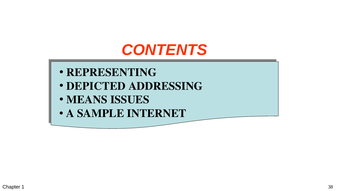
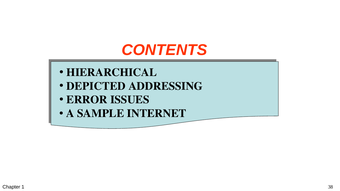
REPRESENTING: REPRESENTING -> HIERARCHICAL (112, 73)
MEANS: MEANS -> ERROR (87, 100)
